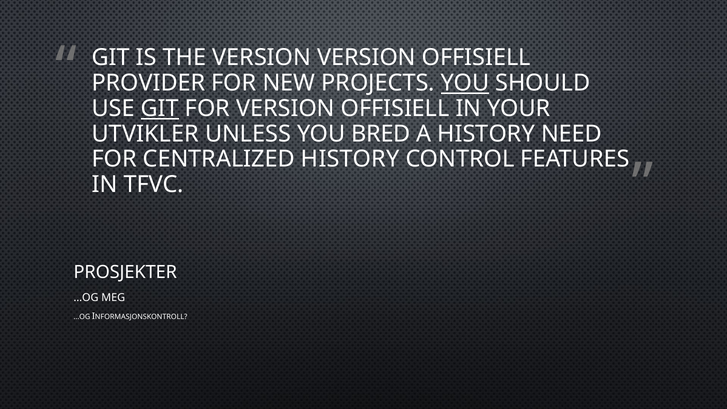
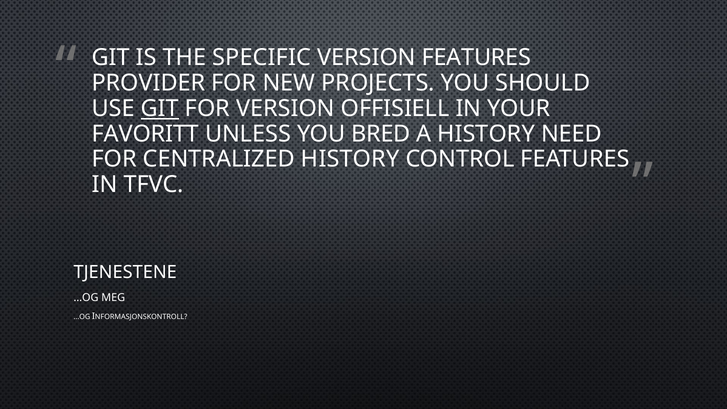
THE VERSION: VERSION -> SPECIFIC (262, 58)
OFFISIELL: OFFISIELL -> FEATURES (476, 58)
YOU underline: present -> none (465, 83)
UTVIKLER: UTVIKLER -> FAVORITT (145, 134)
PROSJEKTER: PROSJEKTER -> TJENESTENE (125, 272)
